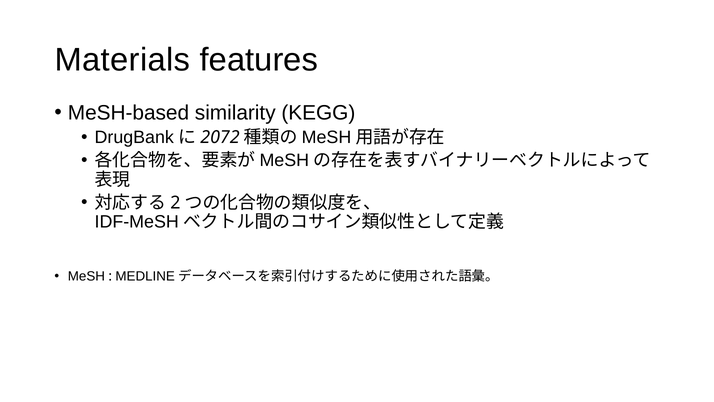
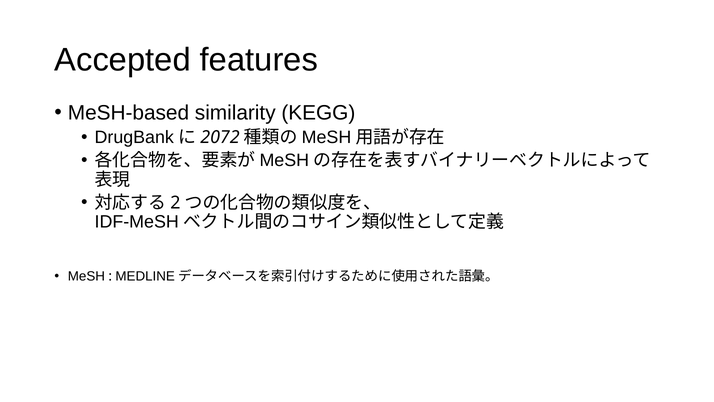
Materials: Materials -> Accepted (123, 60)
